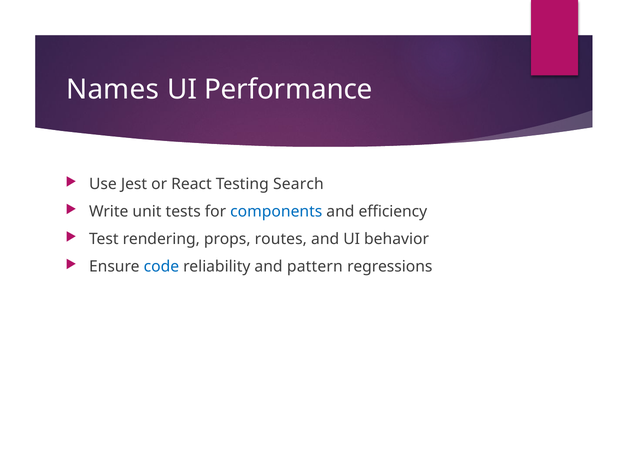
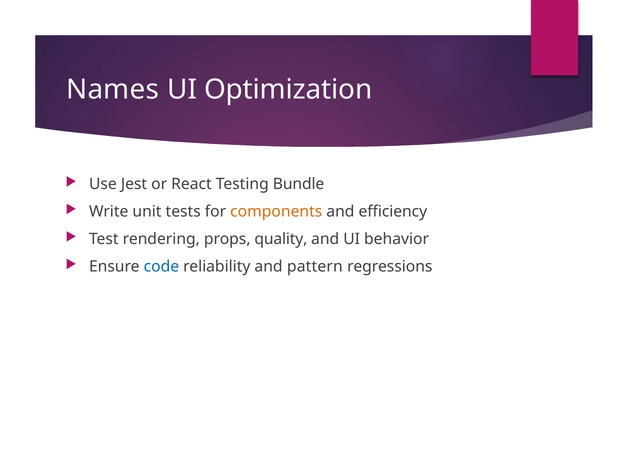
Performance: Performance -> Optimization (288, 90)
Search: Search -> Bundle (299, 184)
components colour: blue -> orange (276, 212)
routes: routes -> quality (281, 239)
